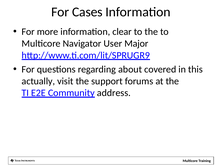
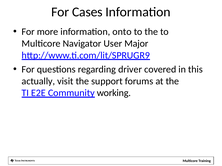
clear: clear -> onto (122, 32)
about: about -> driver (130, 69)
address: address -> working (114, 93)
